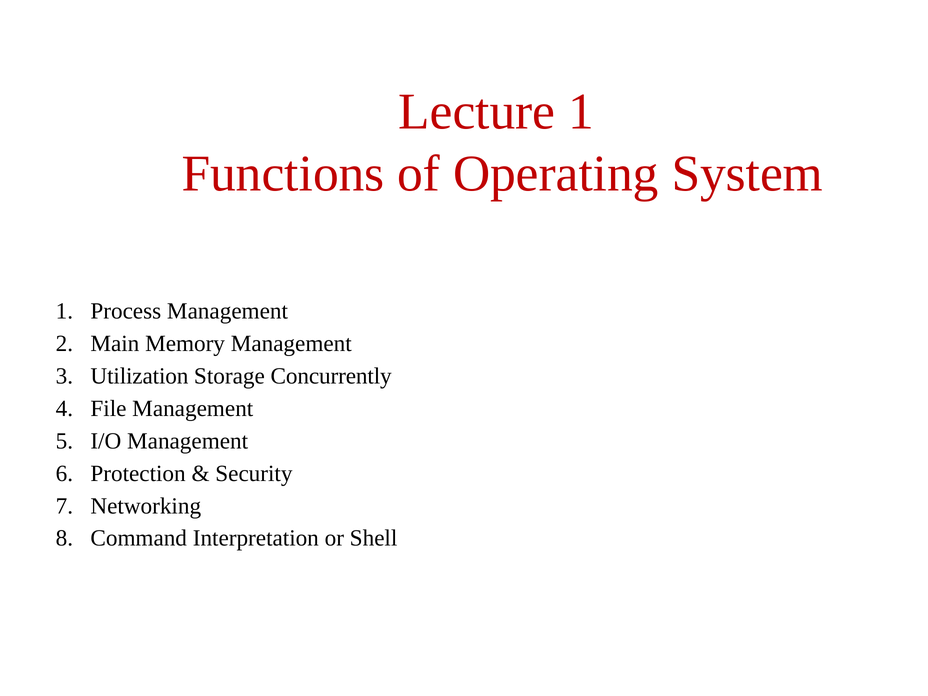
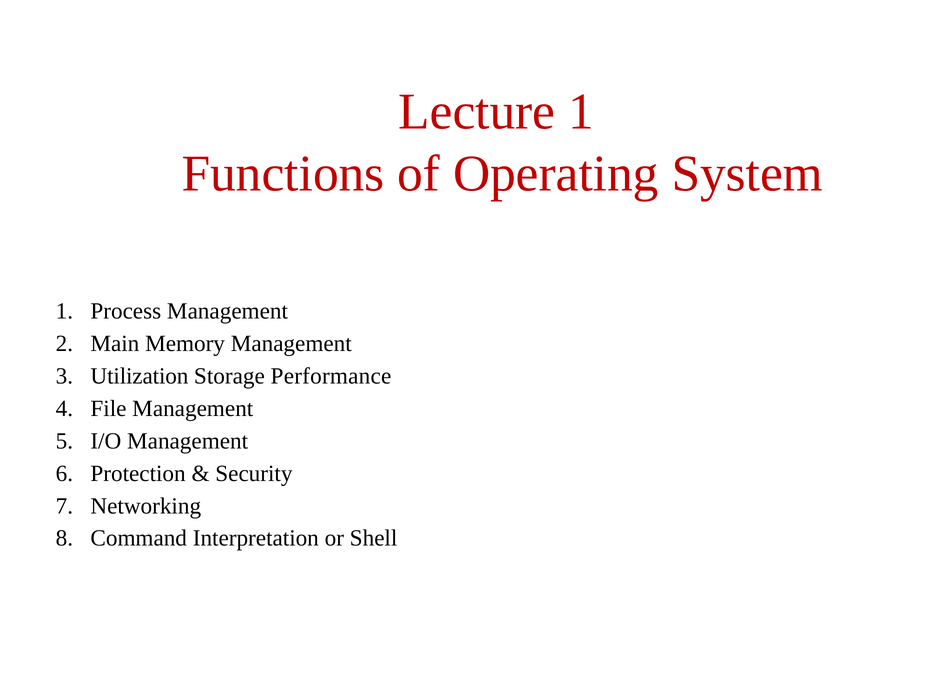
Concurrently: Concurrently -> Performance (331, 376)
